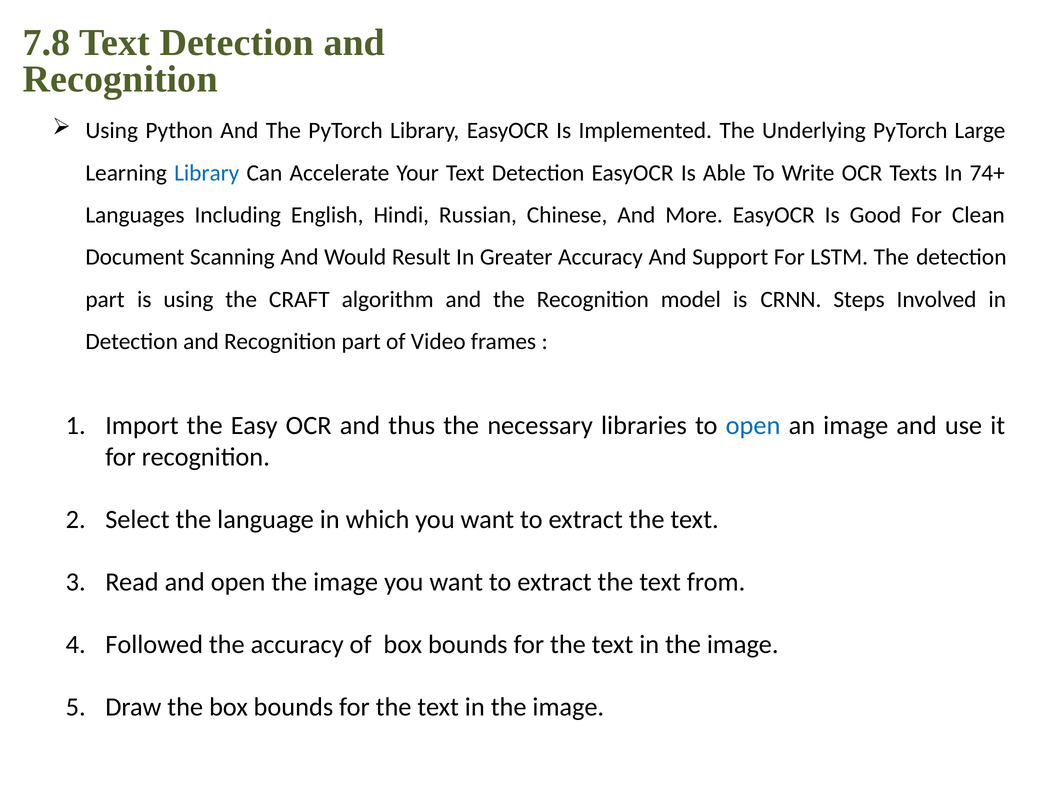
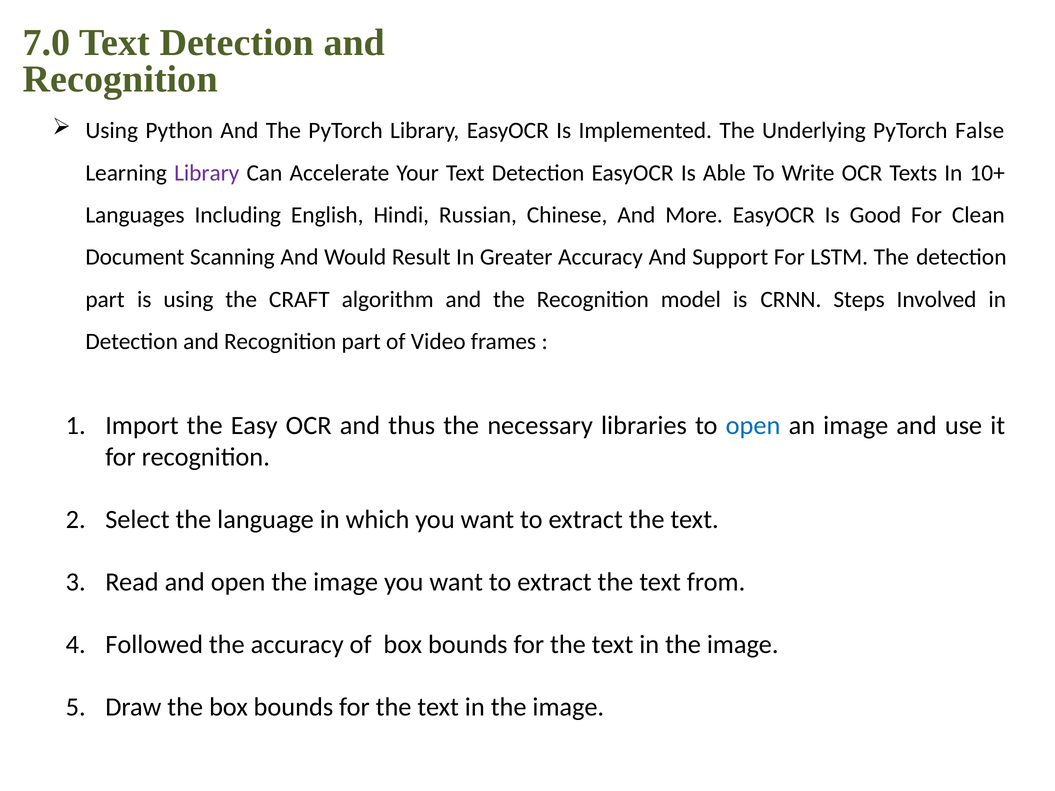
7.8: 7.8 -> 7.0 (47, 43)
Large: Large -> False (980, 131)
Library colour: blue -> purple (207, 173)
74+: 74+ -> 10+ (987, 173)
